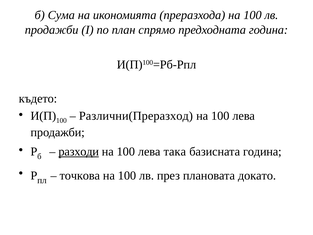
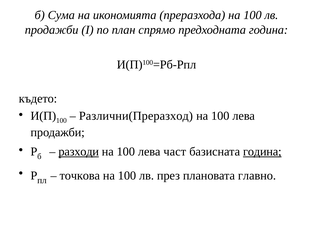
така: така -> част (175, 151)
година underline: none -> present (262, 151)
докато: докато -> главно (257, 175)
